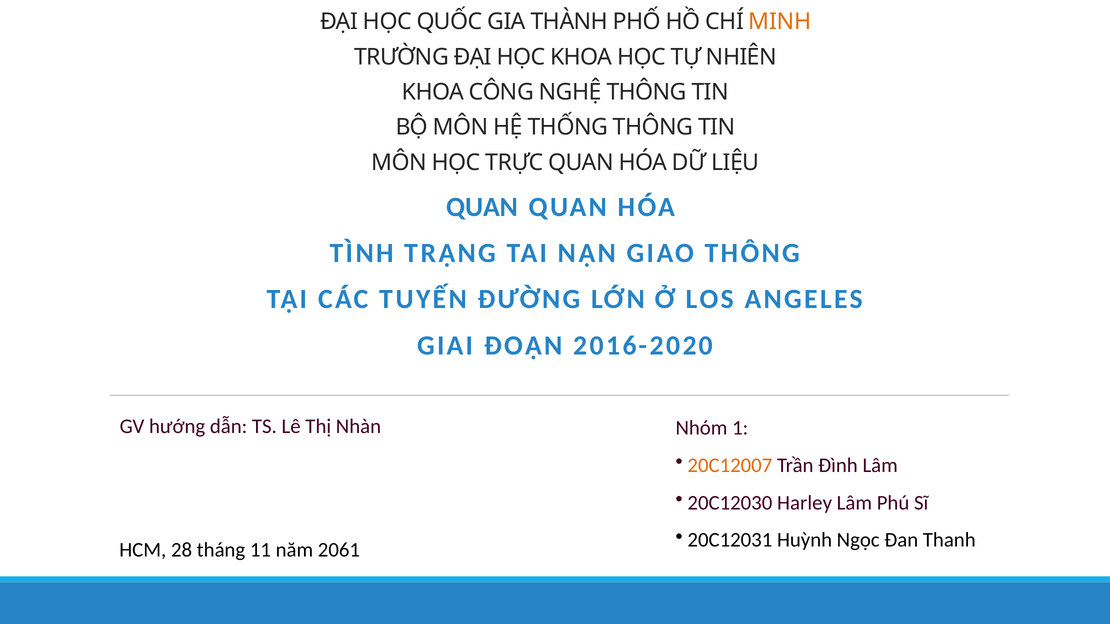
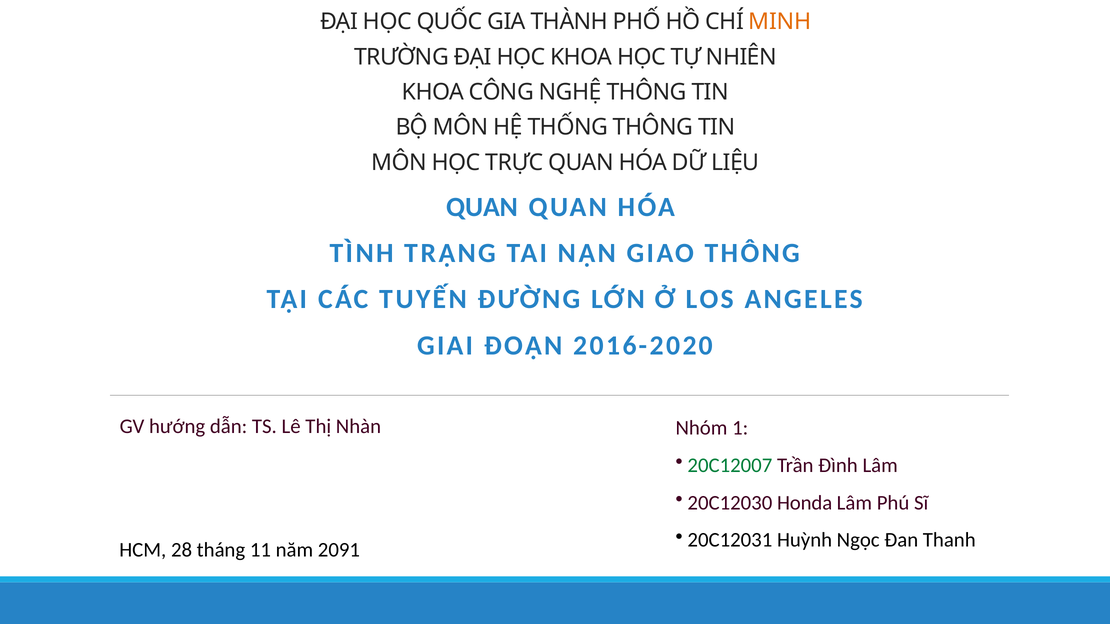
20C12007 colour: orange -> green (730, 465)
Harley: Harley -> Honda (805, 503)
2061: 2061 -> 2091 (339, 550)
